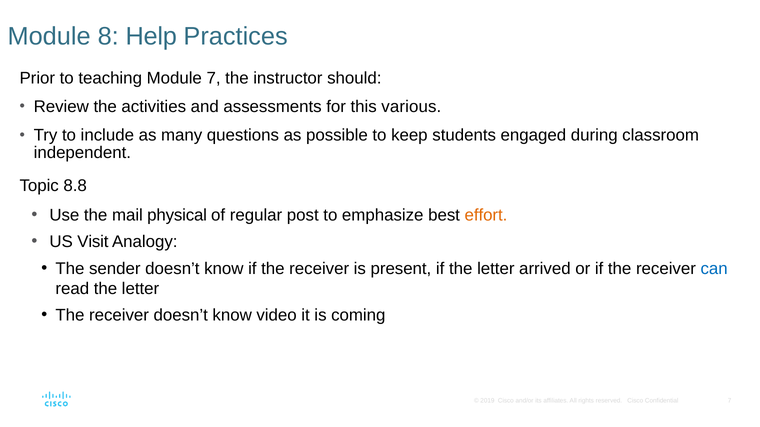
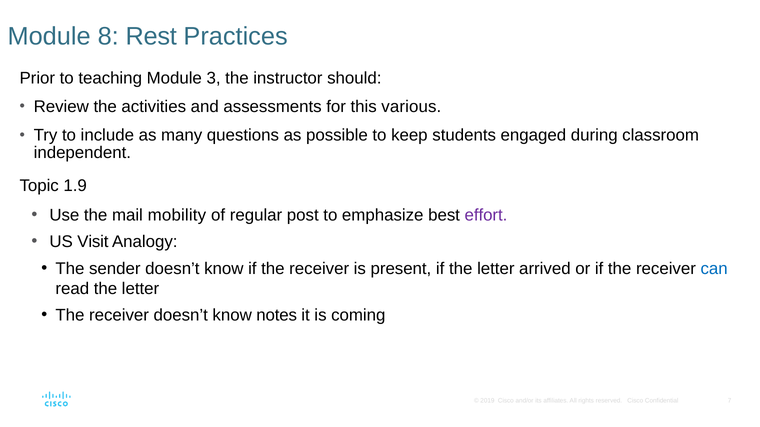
Help: Help -> Rest (151, 37)
Module 7: 7 -> 3 (214, 78)
8.8: 8.8 -> 1.9 (75, 186)
physical: physical -> mobility (177, 216)
effort colour: orange -> purple (486, 216)
video: video -> notes (277, 316)
